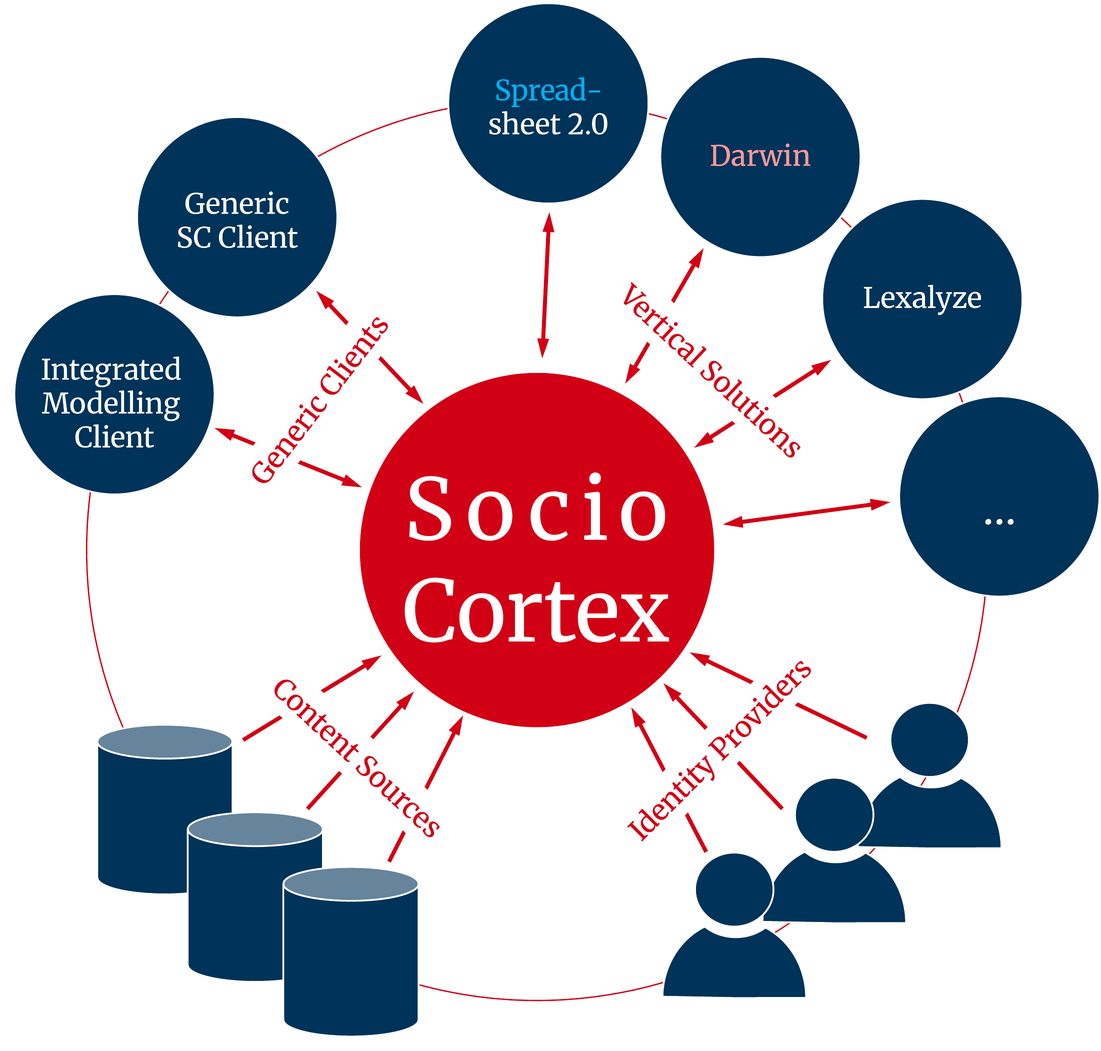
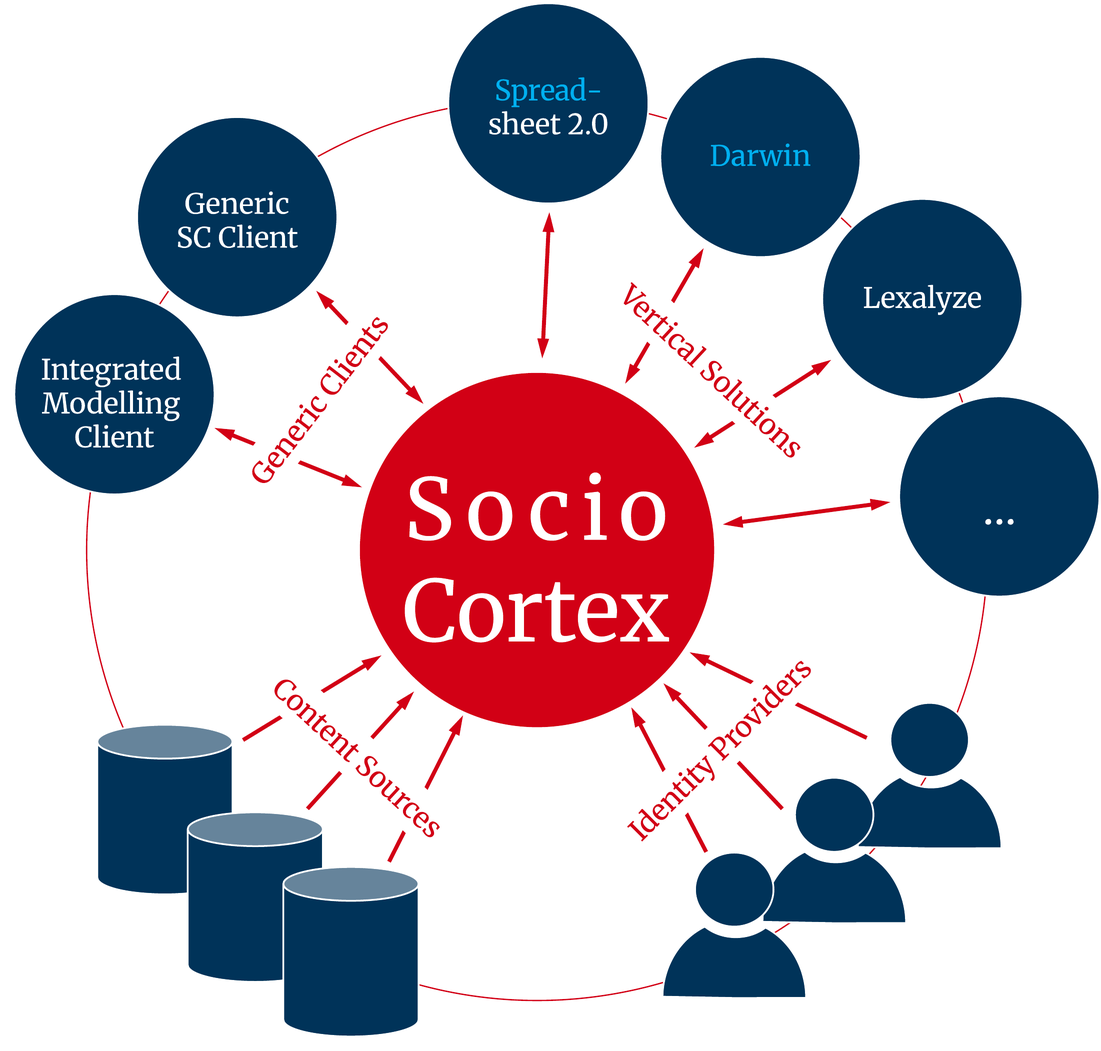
Darwin colour: pink -> light blue (760, 157)
